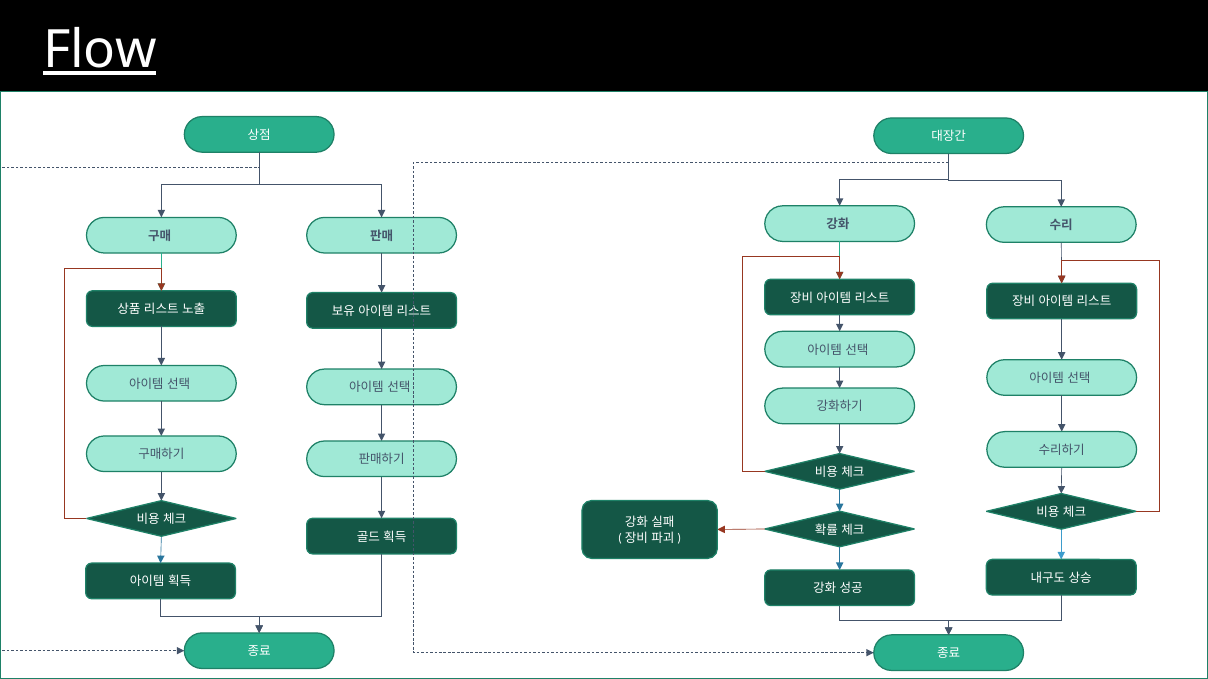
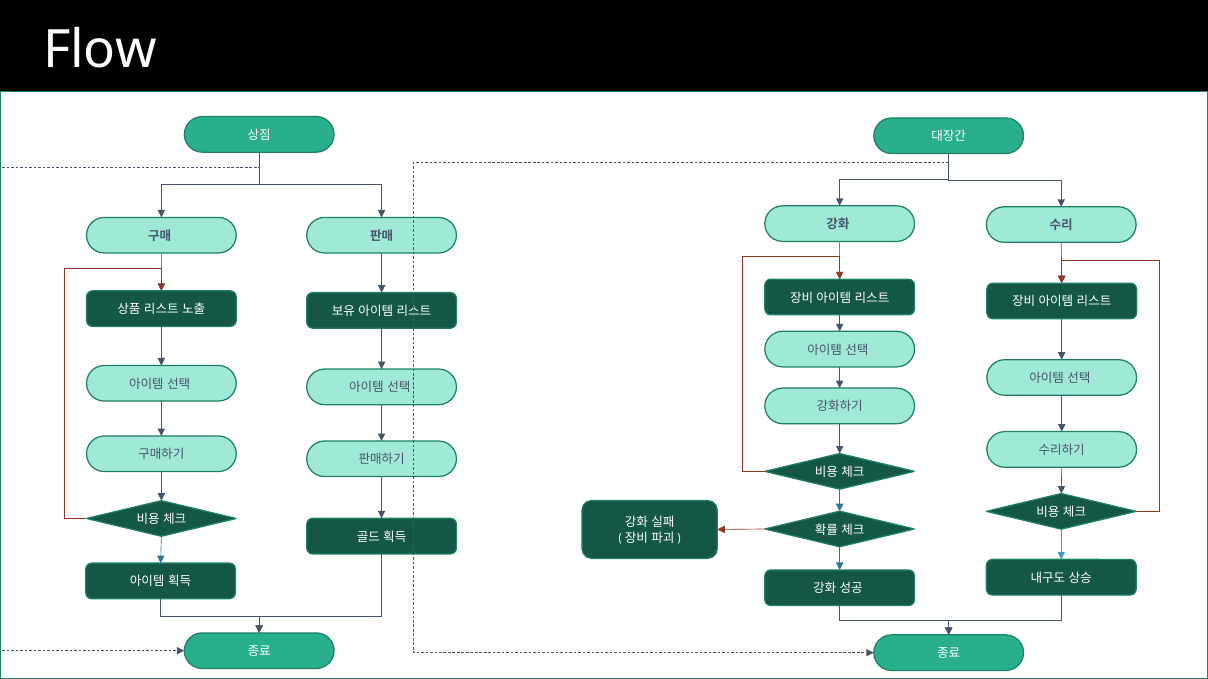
Flow underline: present -> none (100, 50)
